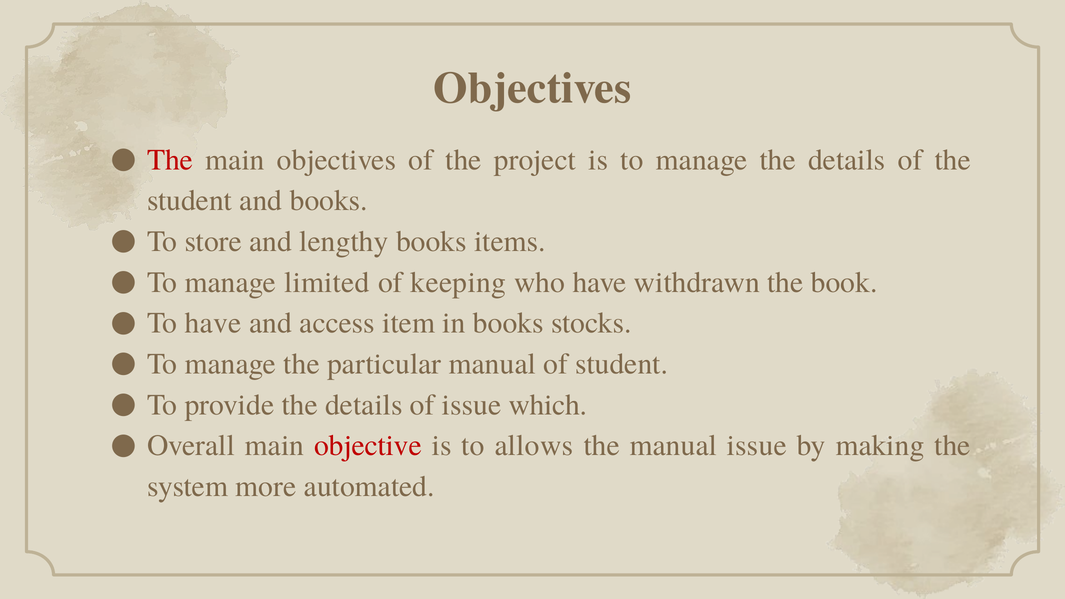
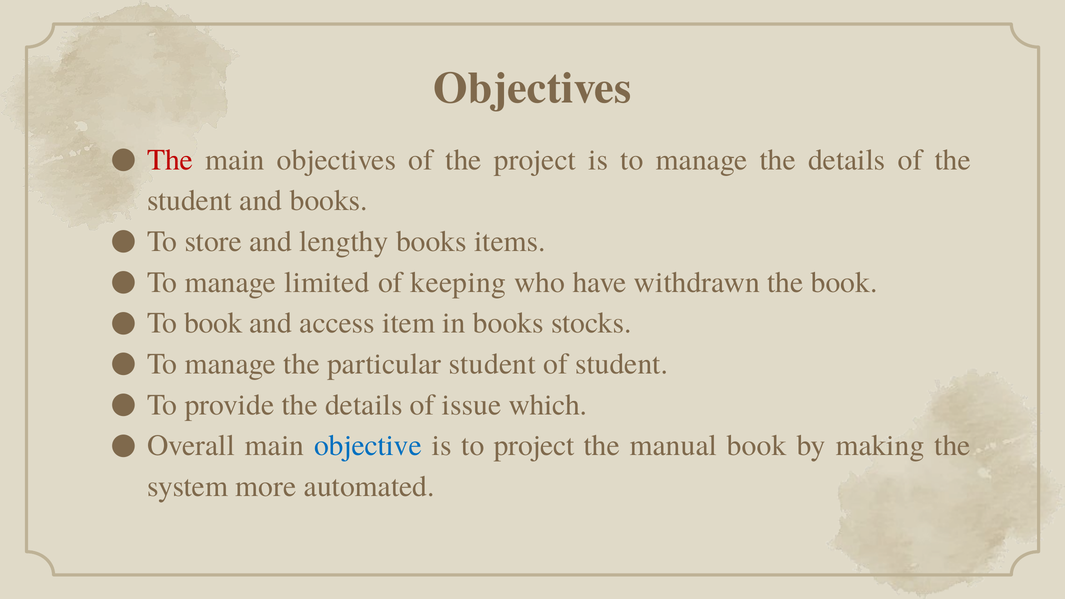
To have: have -> book (213, 323)
particular manual: manual -> student (492, 364)
objective colour: red -> blue (368, 446)
to allows: allows -> project (534, 446)
manual issue: issue -> book (757, 446)
